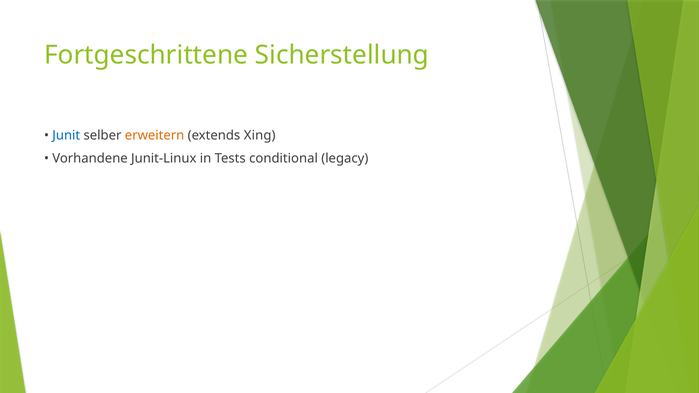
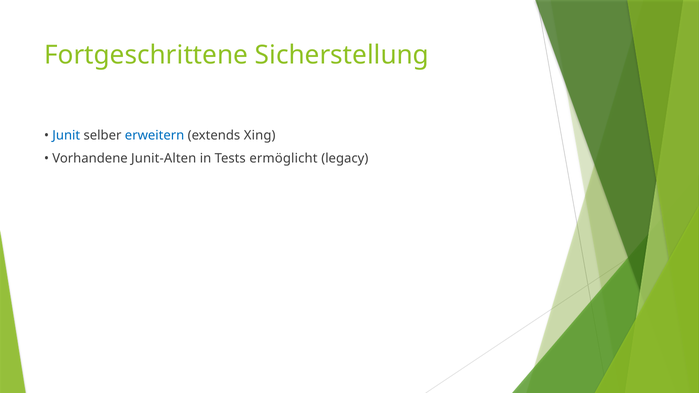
erweitern colour: orange -> blue (155, 135)
Junit-Linux: Junit-Linux -> Junit-Alten (164, 158)
conditional: conditional -> ermöglicht (283, 158)
